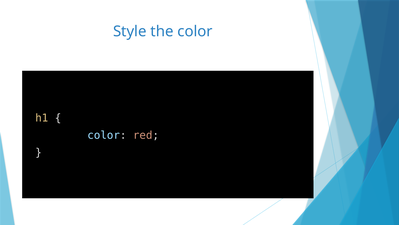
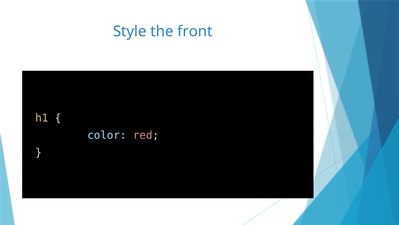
the color: color -> front (195, 31)
